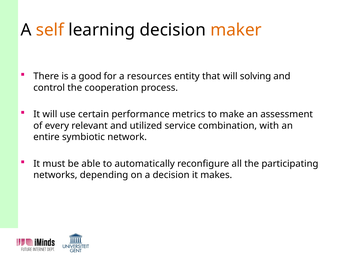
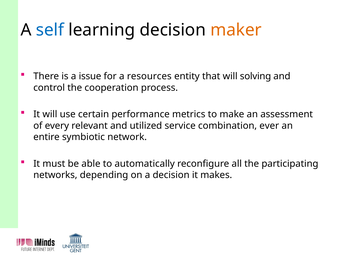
self colour: orange -> blue (50, 30)
good: good -> issue (90, 76)
with: with -> ever (269, 126)
